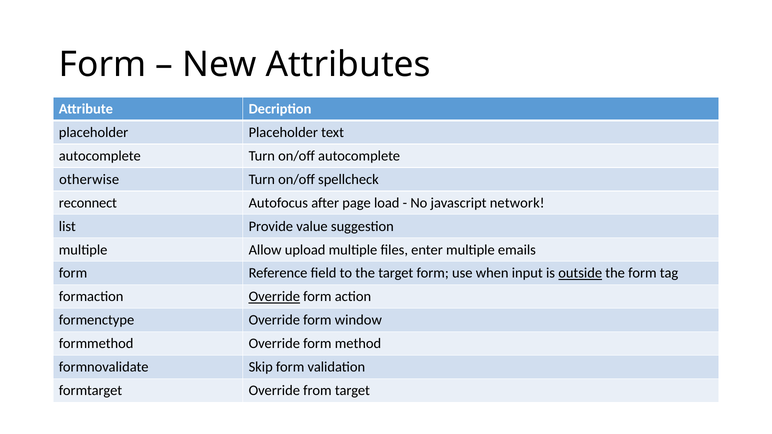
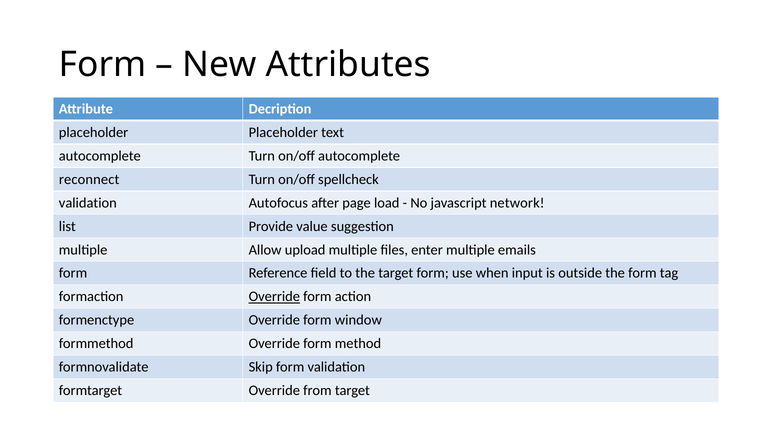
otherwise: otherwise -> reconnect (89, 179)
reconnect: reconnect -> validation (88, 203)
outside underline: present -> none (580, 273)
